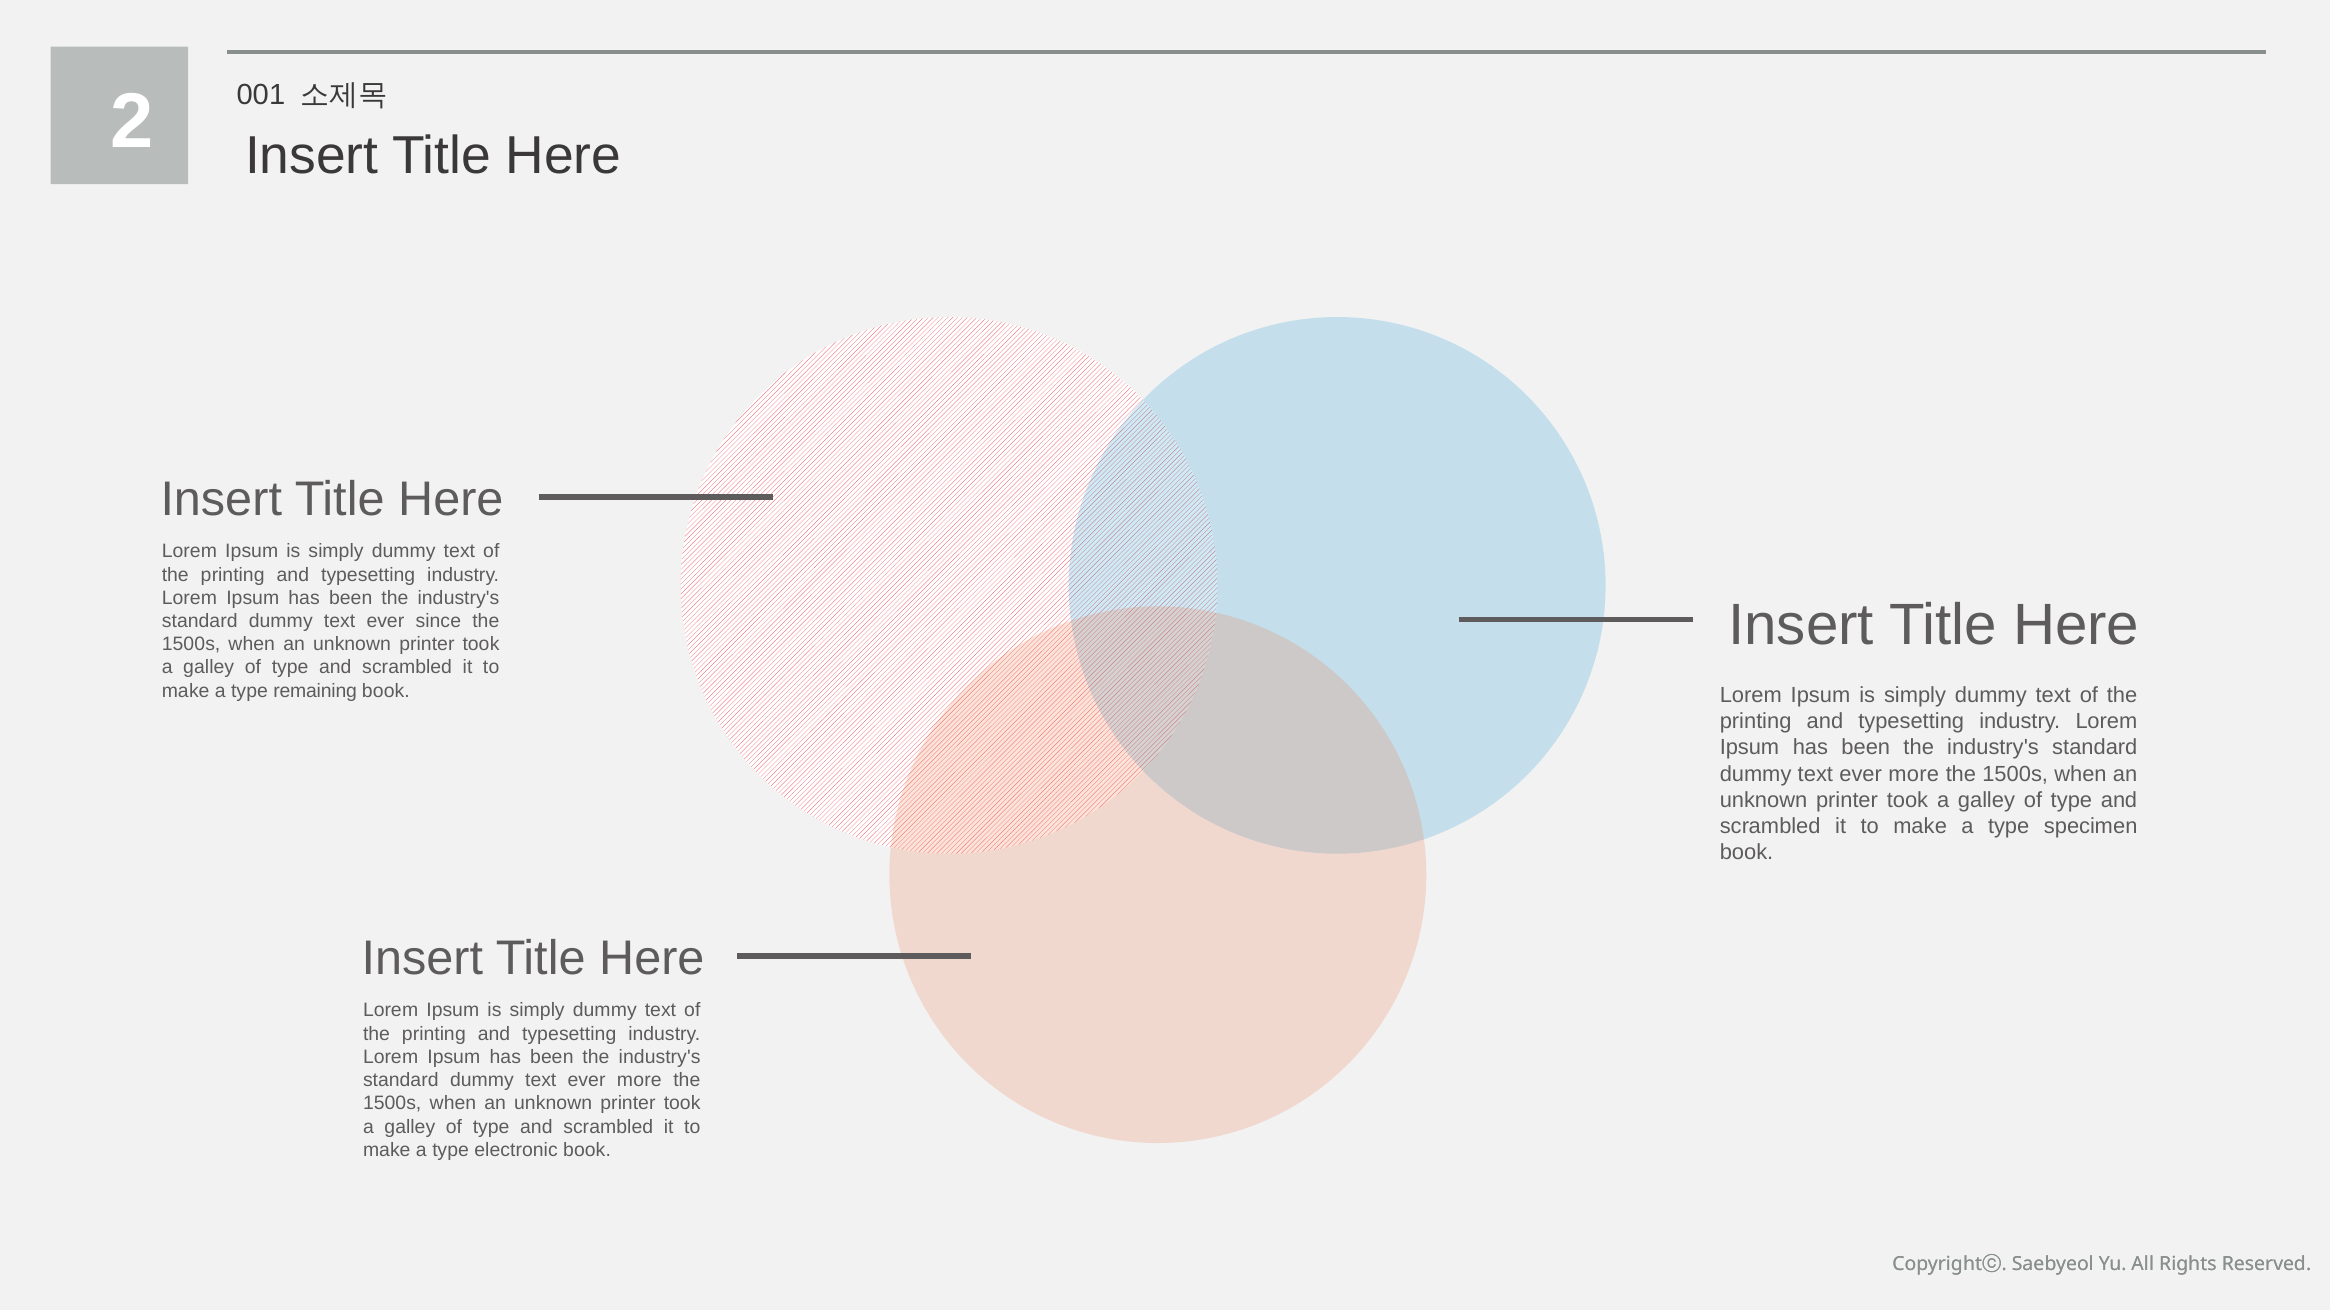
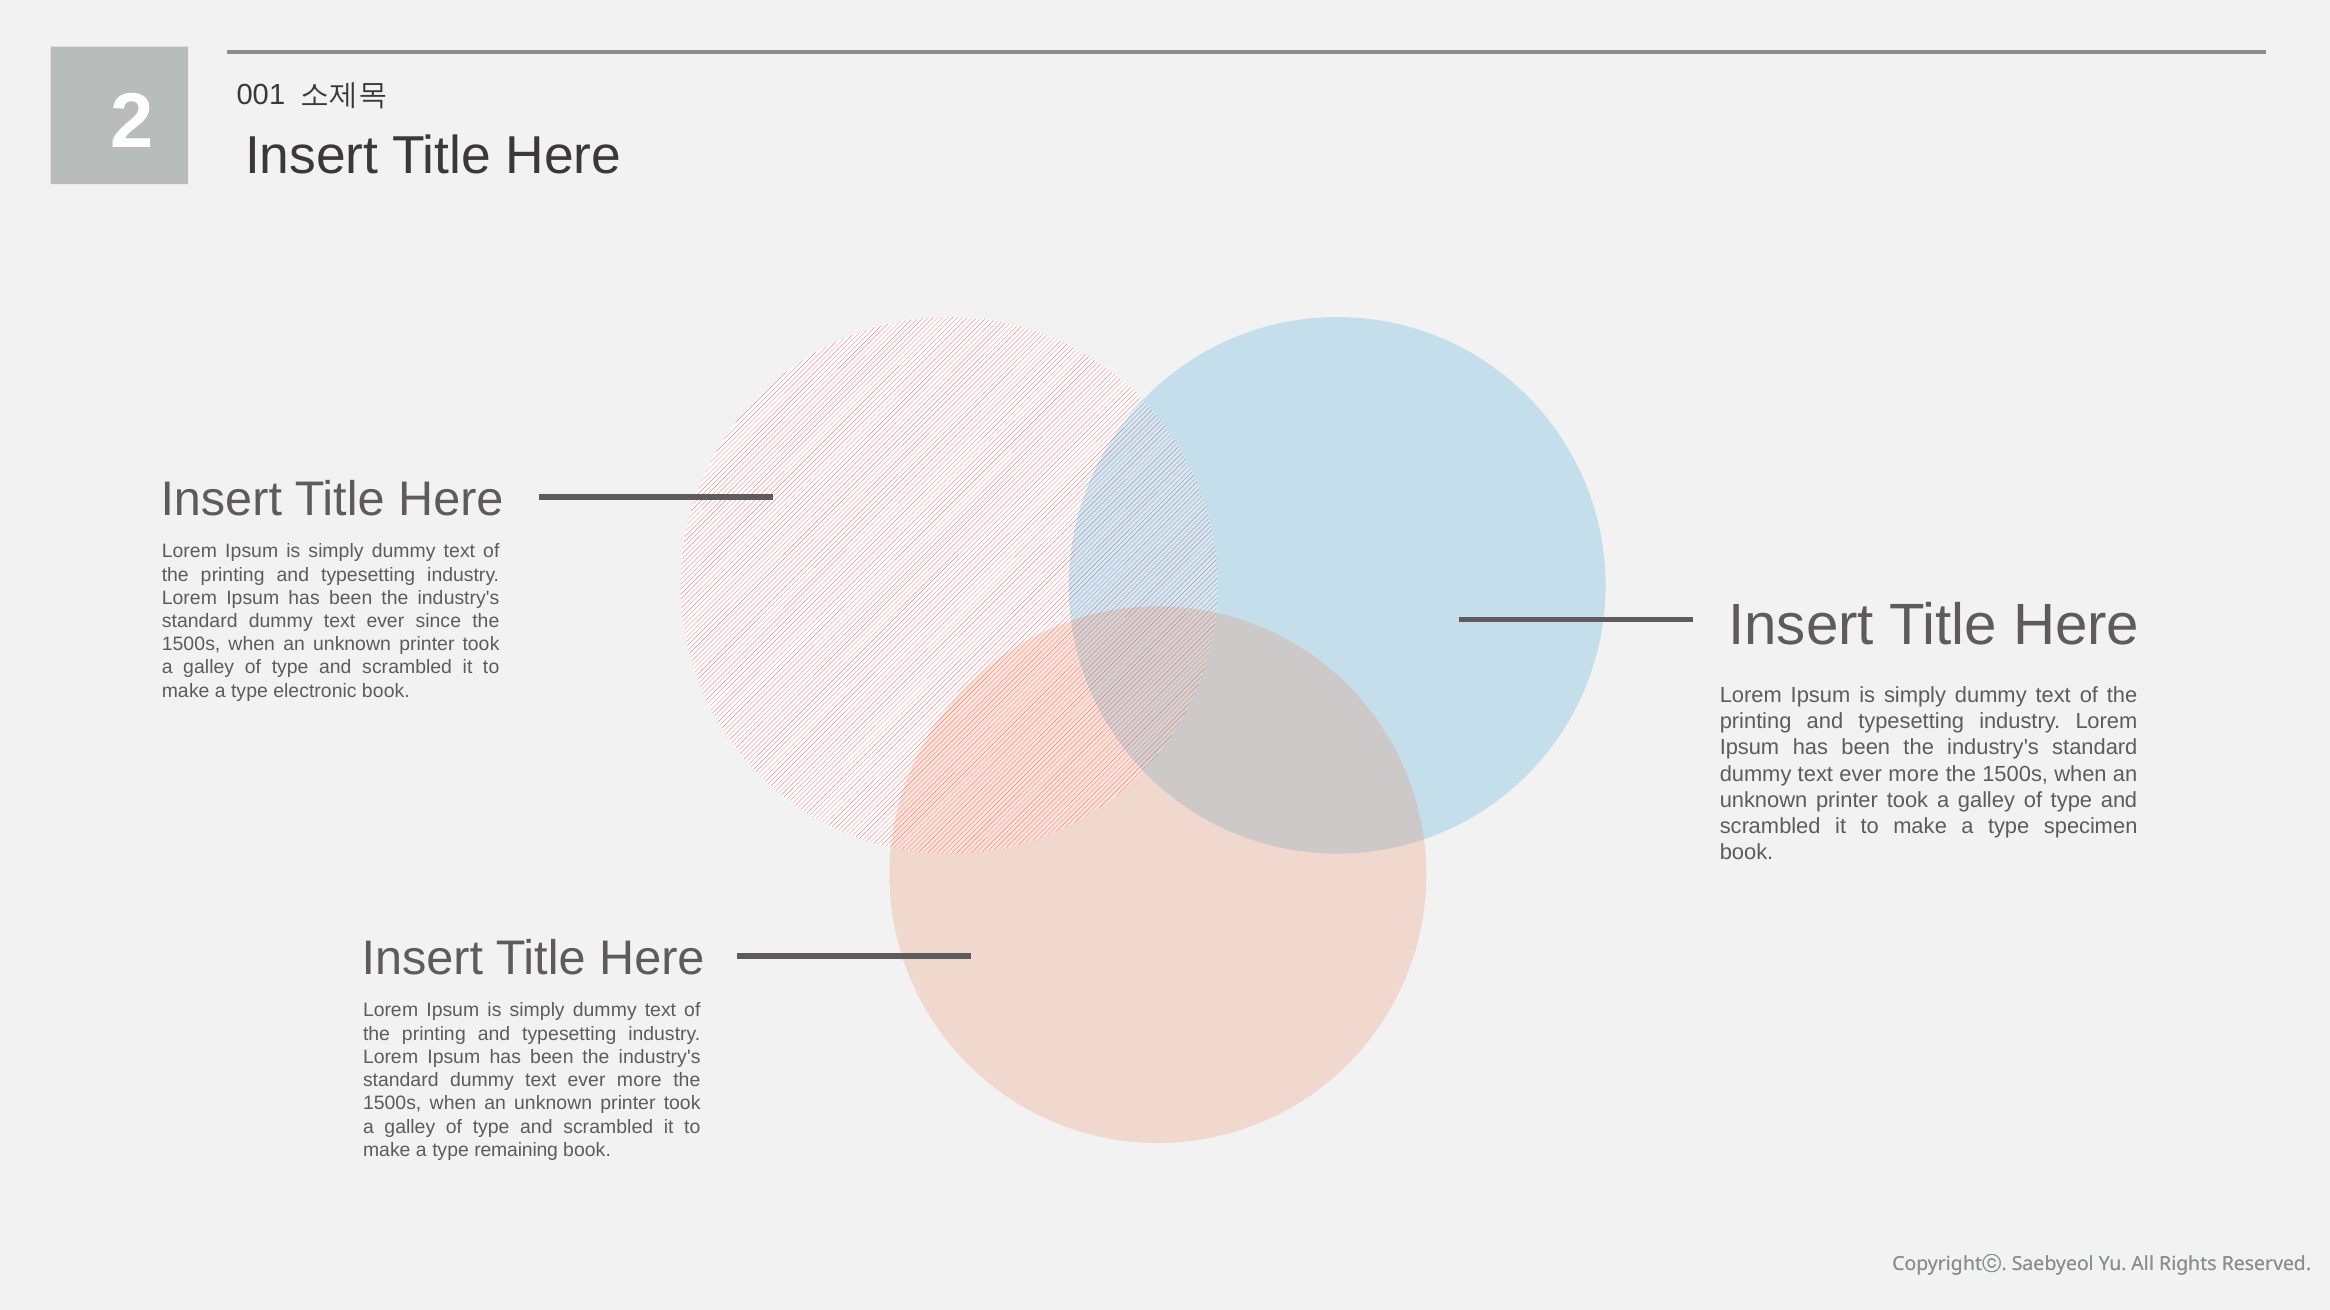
remaining: remaining -> electronic (315, 691)
electronic: electronic -> remaining (516, 1151)
